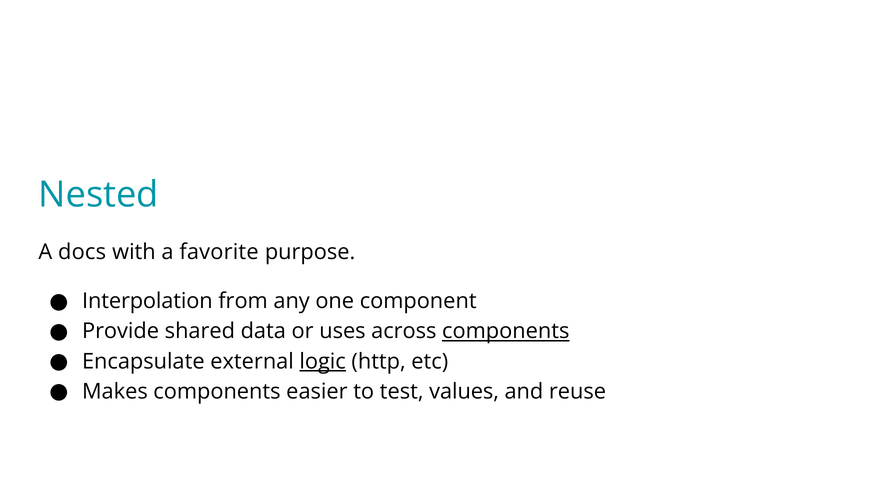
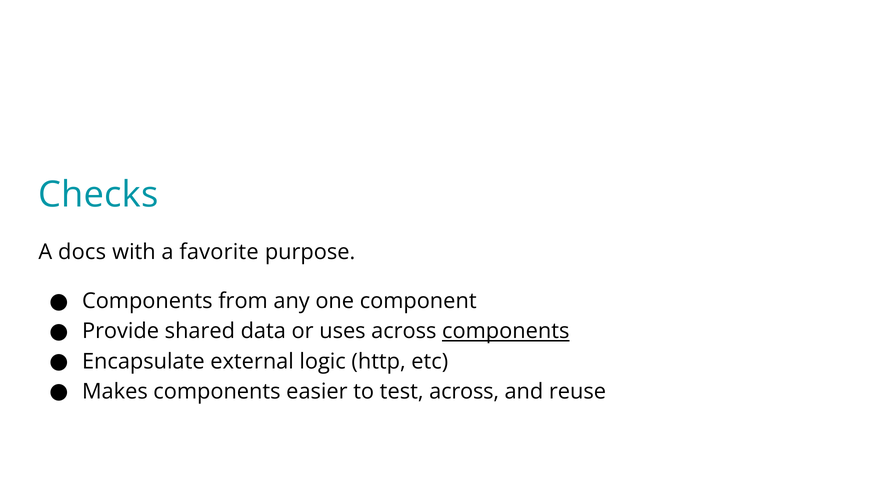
Nested: Nested -> Checks (98, 195)
Interpolation: Interpolation -> Components (147, 302)
logic underline: present -> none (323, 362)
test values: values -> across (464, 392)
